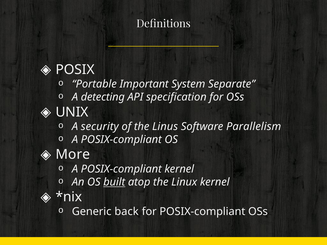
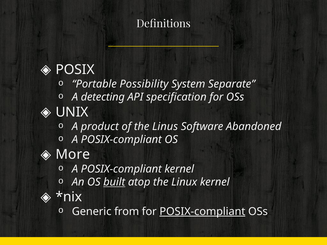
Important: Important -> Possibility (144, 84)
security: security -> product (100, 127)
Parallelism: Parallelism -> Abandoned (254, 127)
back: back -> from (127, 212)
POSIX-compliant underline: none -> present (202, 212)
